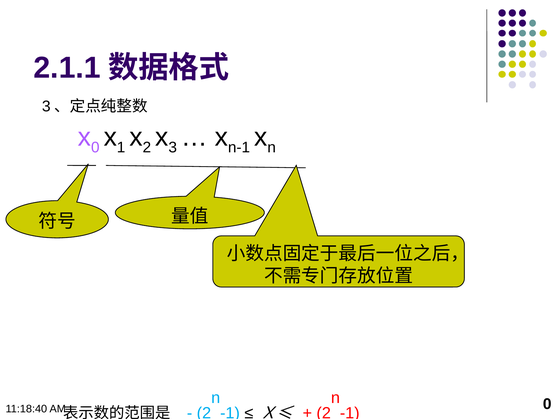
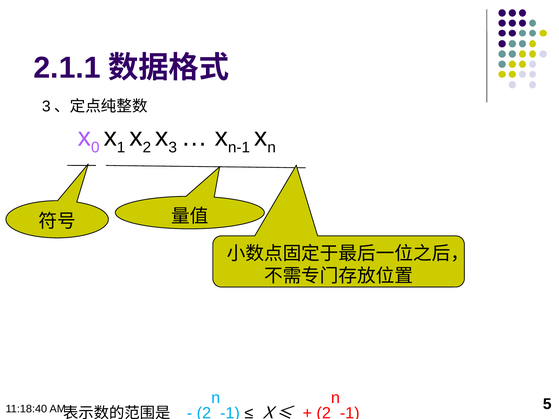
0: 0 -> 5 (547, 404)
